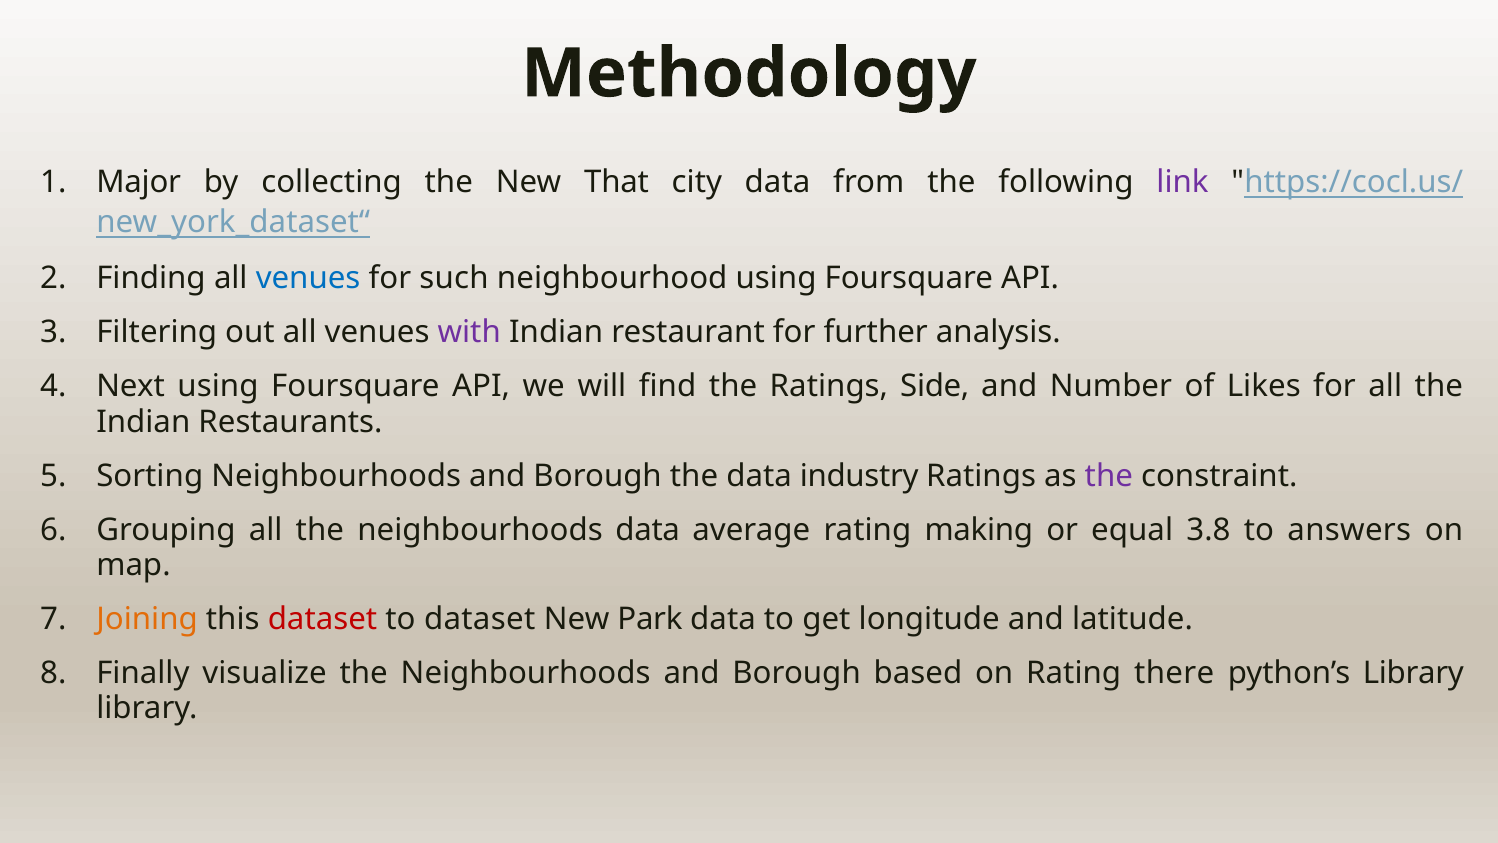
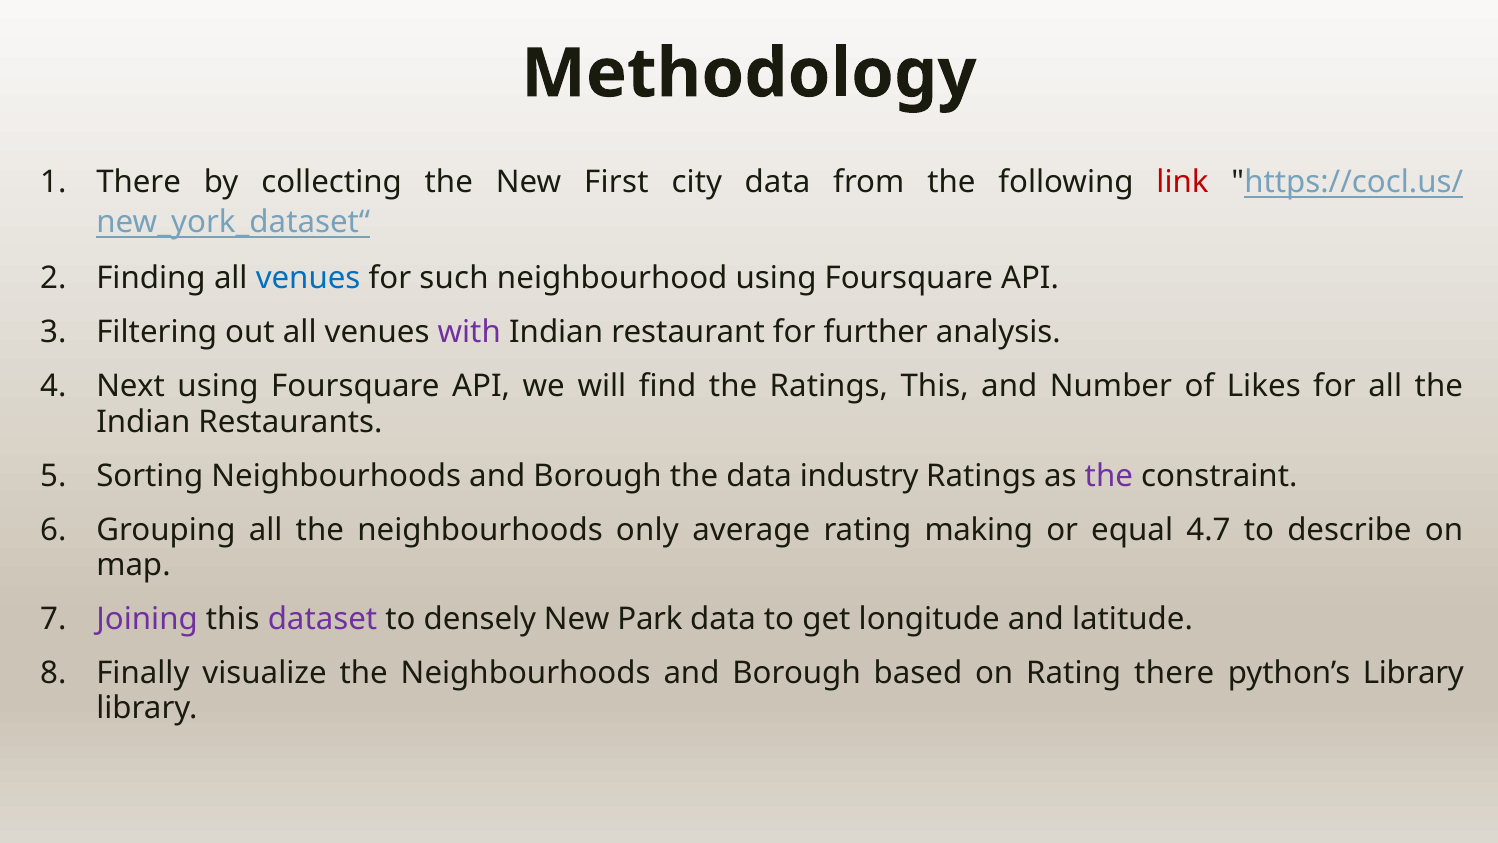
Major: Major -> There (139, 183)
That: That -> First (616, 183)
link colour: purple -> red (1183, 183)
Ratings Side: Side -> This (935, 387)
neighbourhoods data: data -> only (647, 530)
3.8: 3.8 -> 4.7 (1208, 530)
answers: answers -> describe (1349, 530)
Joining colour: orange -> purple (147, 619)
dataset colour: red -> purple (322, 619)
to dataset: dataset -> densely (480, 619)
